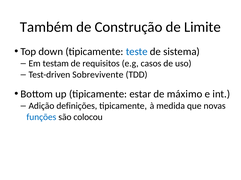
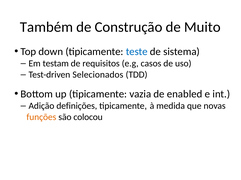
Limite: Limite -> Muito (202, 27)
Sobrevivente: Sobrevivente -> Selecionados (98, 75)
estar: estar -> vazia (140, 94)
máximo: máximo -> enabled (185, 94)
funções colour: blue -> orange (41, 118)
